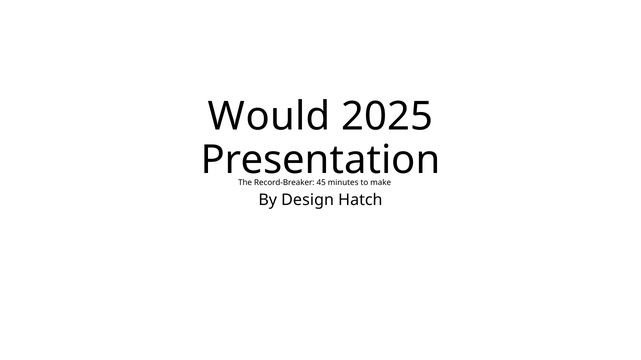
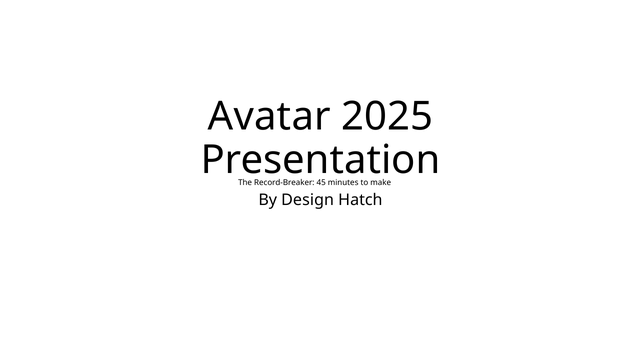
Would: Would -> Avatar (269, 117)
